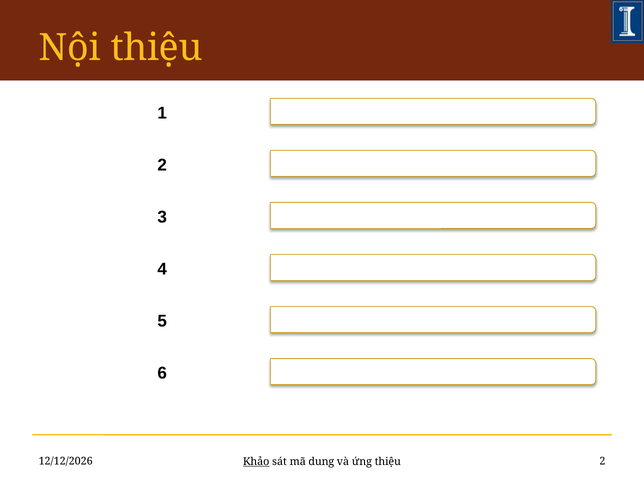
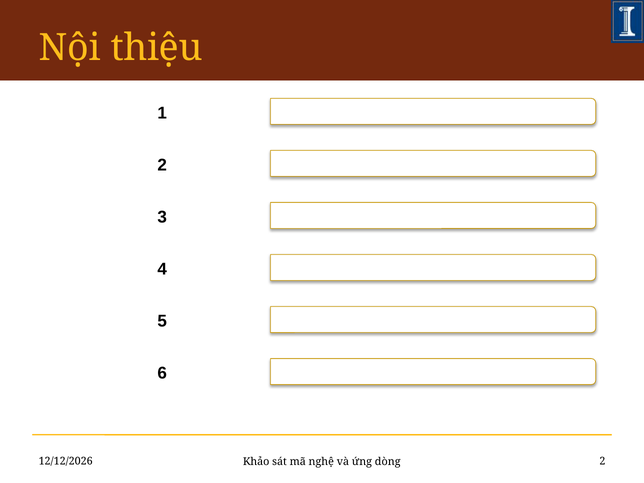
Khảo underline: present -> none (256, 462)
dung: dung -> nghệ (321, 462)
ứng thiệu: thiệu -> dòng (388, 462)
